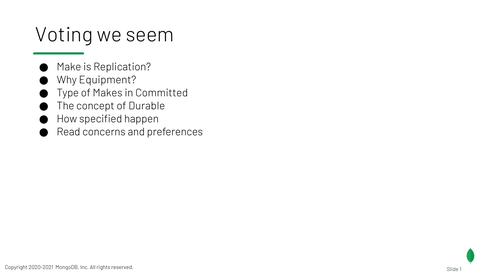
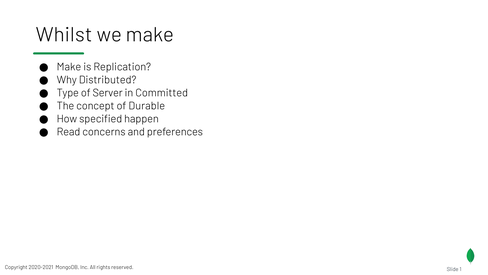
Voting: Voting -> Whilst (64, 35)
we seem: seem -> make (150, 35)
Equipment: Equipment -> Distributed (108, 80)
Makes: Makes -> Server (108, 93)
